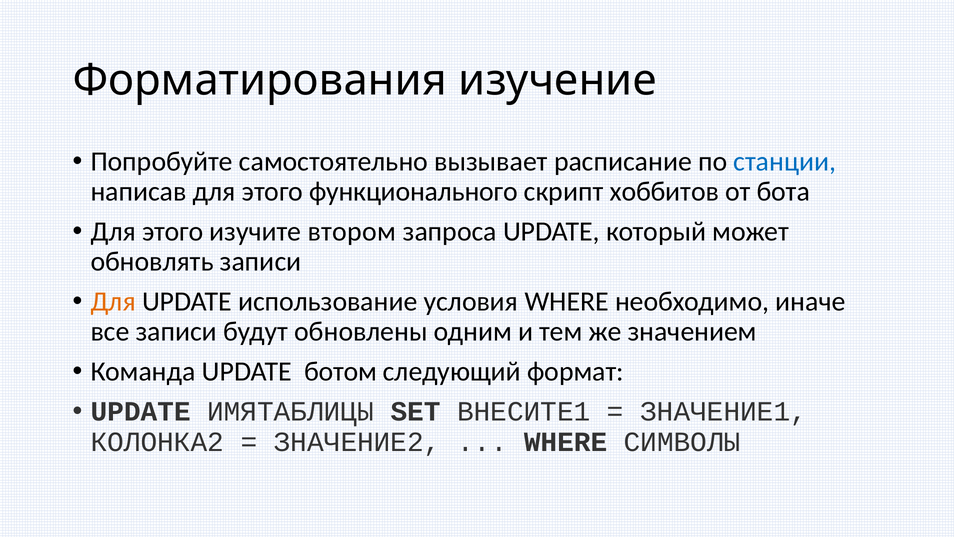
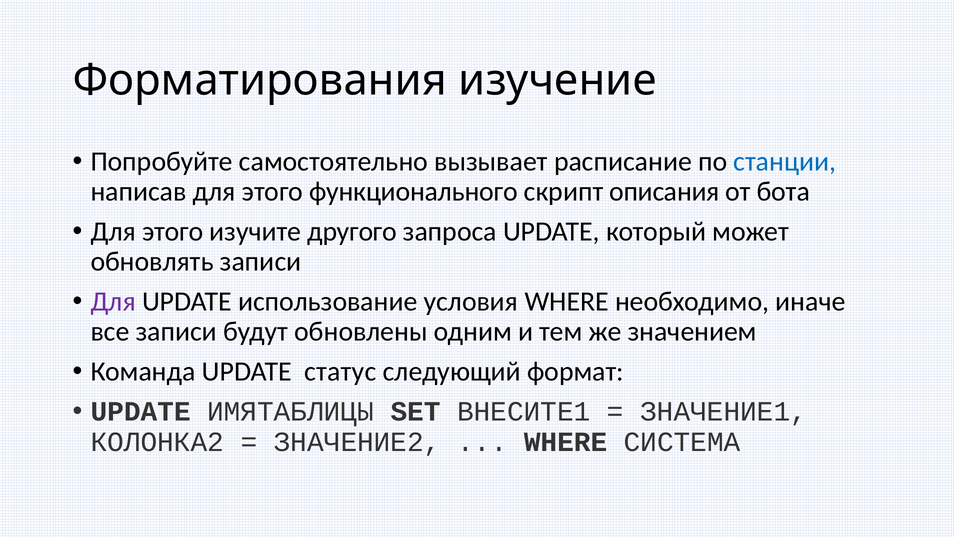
хоббитов: хоббитов -> описания (664, 191)
втором: втором -> другого (352, 231)
Для colour: orange -> purple (113, 301)
ботом: ботом -> статус (340, 371)
СИМВОЛЫ: СИМВОЛЫ -> СИСТЕМА (682, 442)
